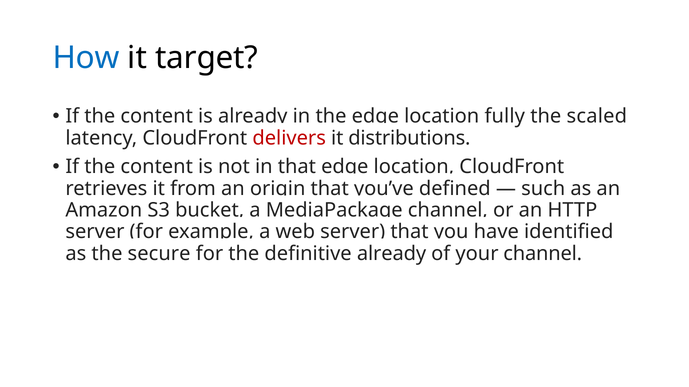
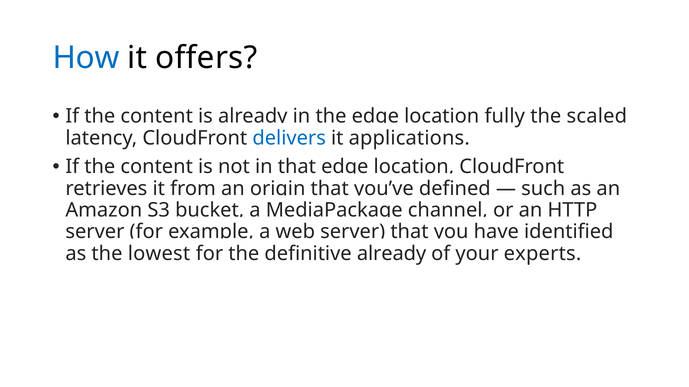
target: target -> offers (206, 58)
delivers colour: red -> blue (289, 138)
distributions: distributions -> applications (409, 138)
secure: secure -> lowest (159, 254)
your channel: channel -> experts (542, 254)
